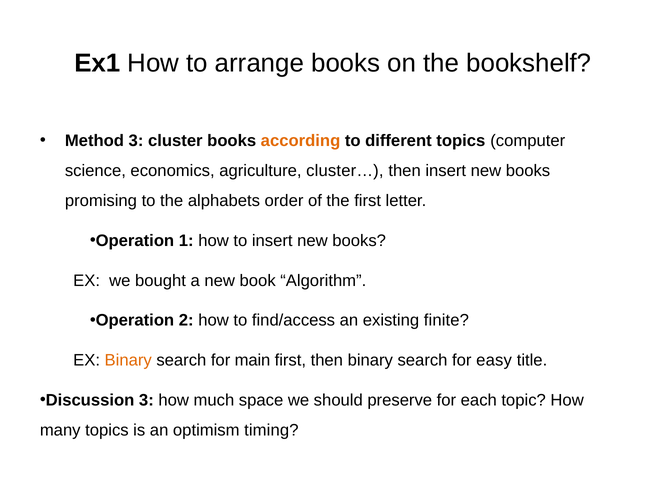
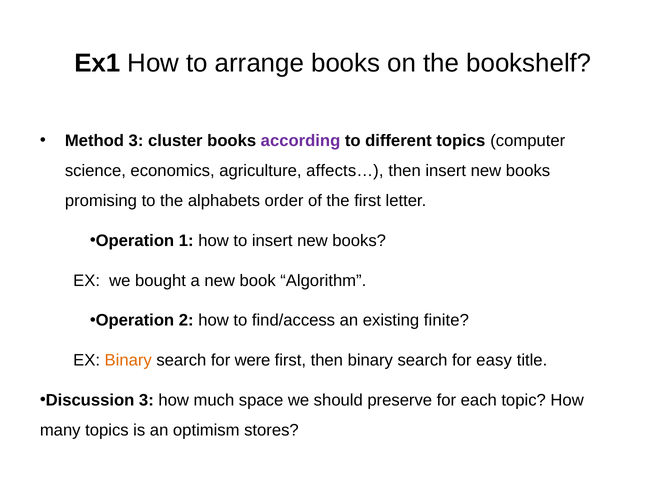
according colour: orange -> purple (301, 141)
cluster…: cluster… -> affects… (345, 171)
main: main -> were (253, 361)
timing: timing -> stores (271, 431)
